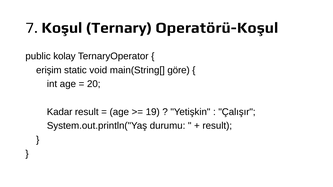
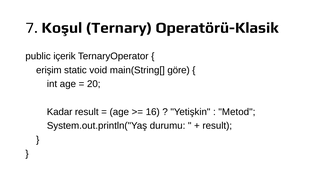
Operatörü-Koşul: Operatörü-Koşul -> Operatörü-Klasik (217, 28)
kolay: kolay -> içerik (64, 56)
19: 19 -> 16 (153, 112)
Çalışır: Çalışır -> Metod (237, 112)
